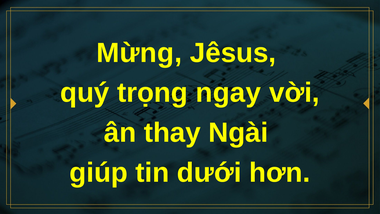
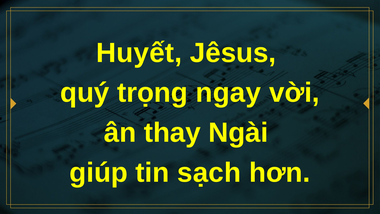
Mừng: Mừng -> Huyết (139, 53)
dưới: dưới -> sạch (209, 172)
